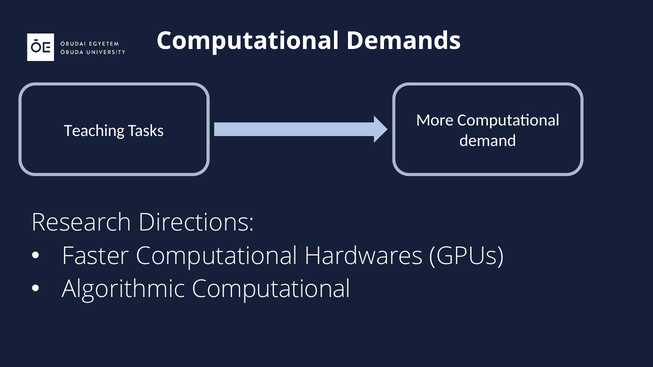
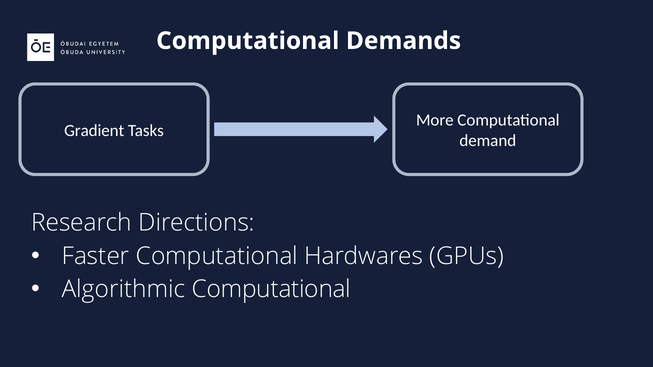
Teaching: Teaching -> Gradient (94, 131)
